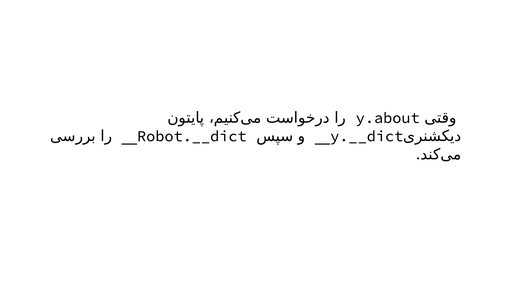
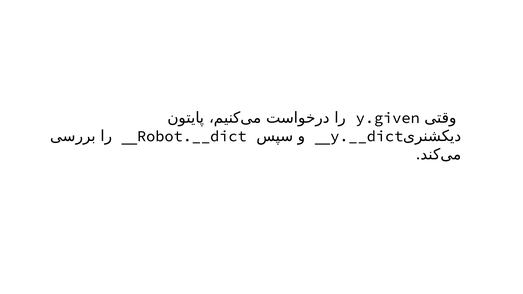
y.about: y.about -> y.given (388, 118)
